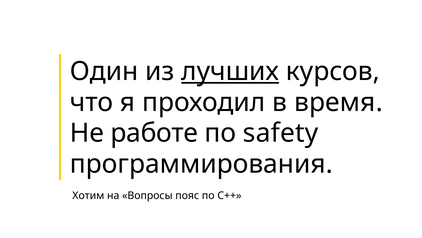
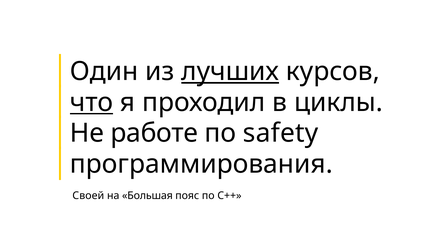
что underline: none -> present (92, 102)
время: время -> циклы (338, 102)
Хотим: Хотим -> Своей (88, 195)
Вопросы: Вопросы -> Большая (147, 195)
